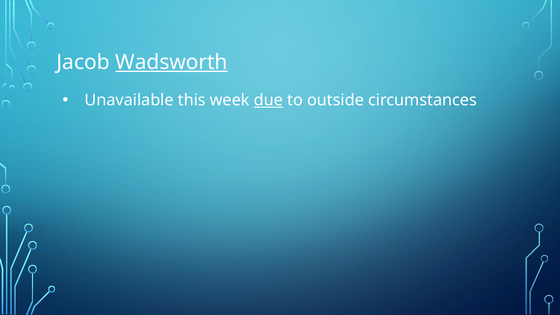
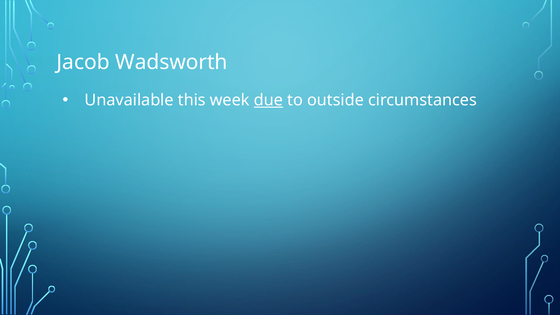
Wadsworth underline: present -> none (171, 62)
